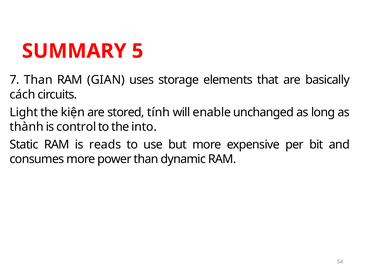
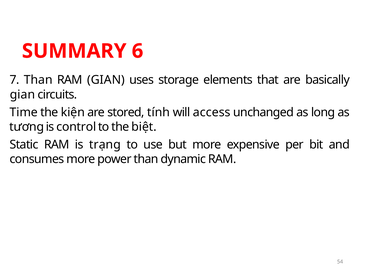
5: 5 -> 6 (138, 51)
cách: cách -> gian (22, 94)
Light: Light -> Time (24, 112)
enable: enable -> access (212, 112)
thành: thành -> tương (27, 127)
into: into -> biệt (144, 127)
reads: reads -> trạng (105, 144)
